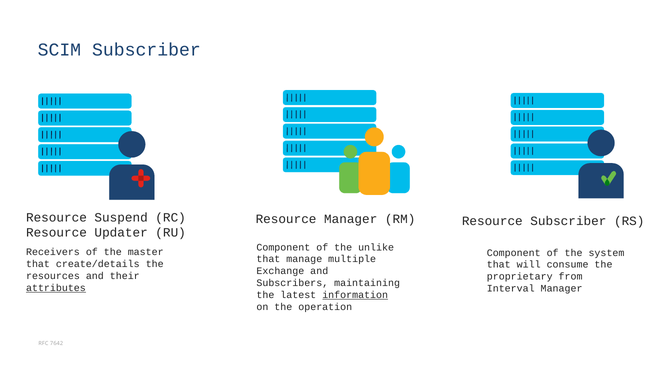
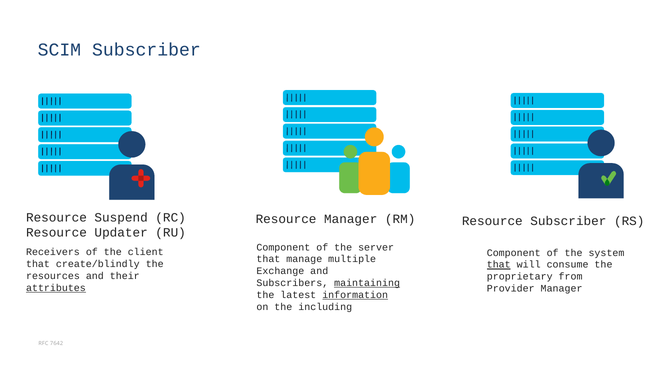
unlike: unlike -> server (376, 247)
master: master -> client (146, 252)
create/details: create/details -> create/blindly (98, 264)
that underline: none -> present (499, 265)
maintaining underline: none -> present (367, 283)
Interval: Interval -> Provider (511, 289)
operation: operation -> including (325, 307)
